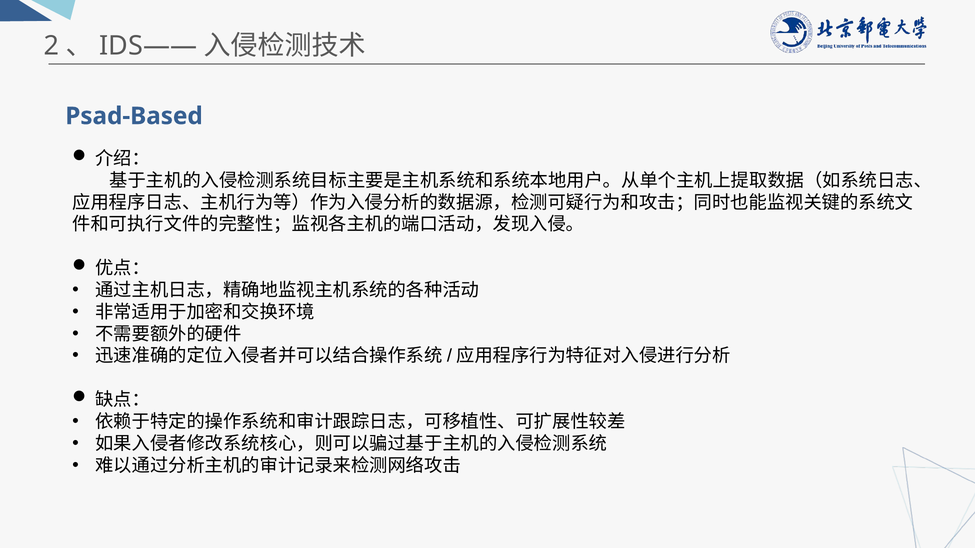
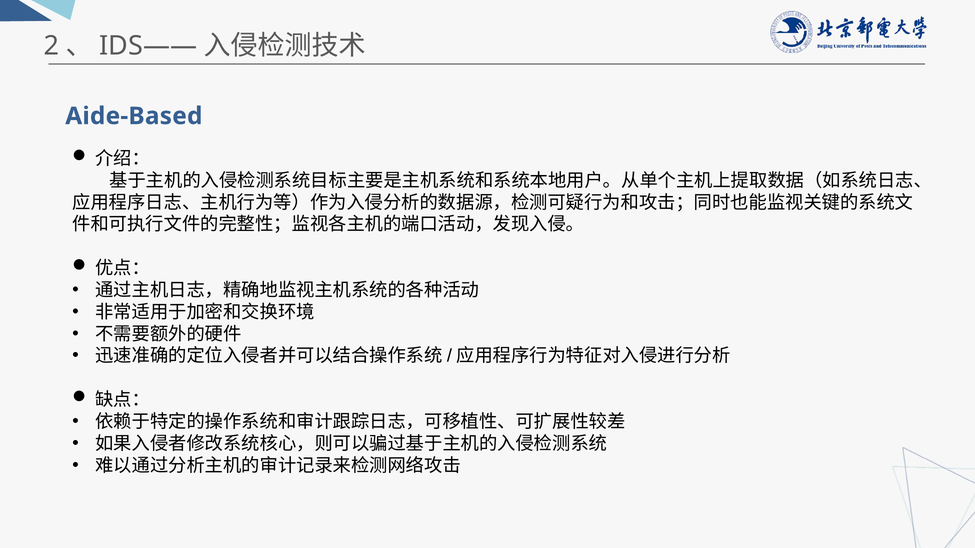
Psad-Based: Psad-Based -> Aide-Based (134, 116)
